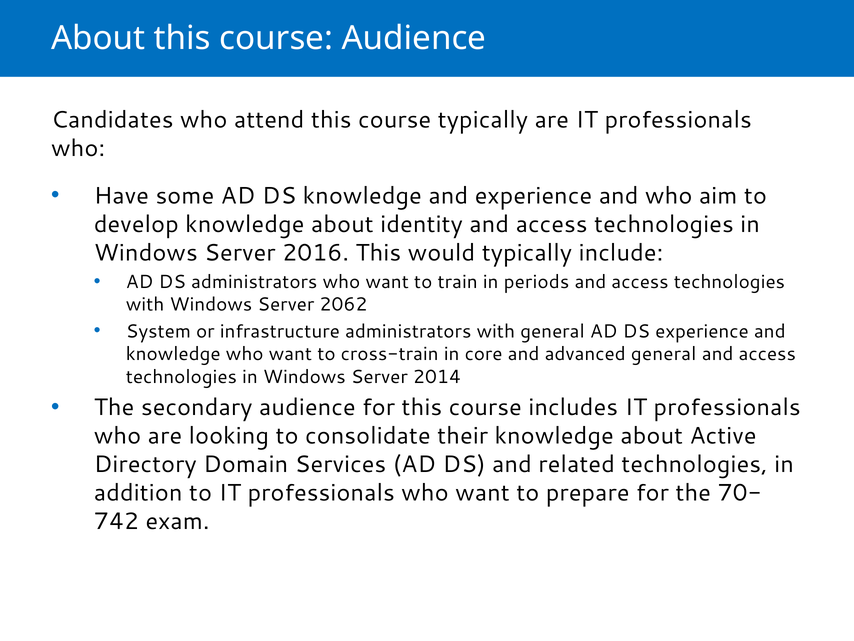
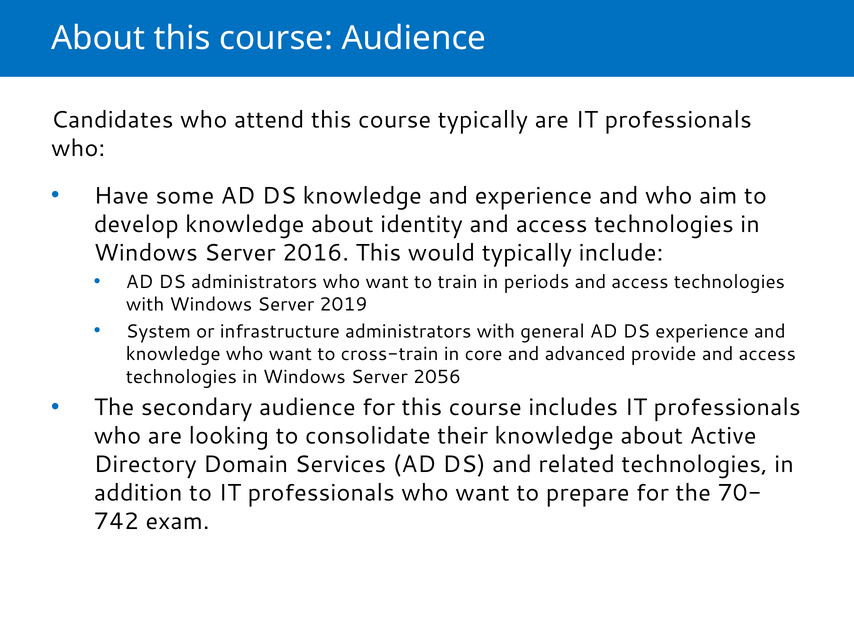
2062: 2062 -> 2019 (343, 304)
advanced general: general -> provide (664, 354)
2014: 2014 -> 2056 (437, 377)
